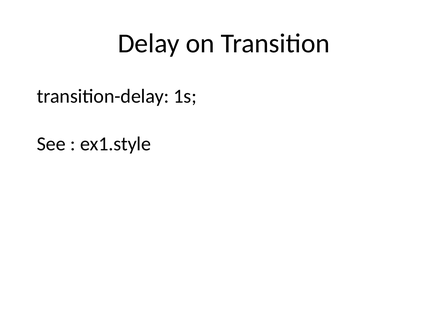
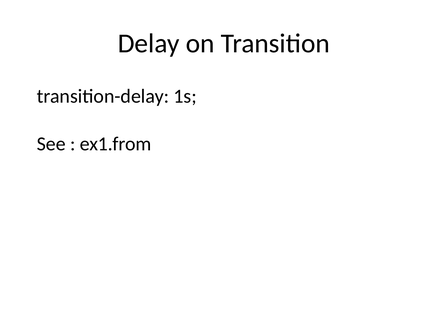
ex1.style: ex1.style -> ex1.from (116, 144)
